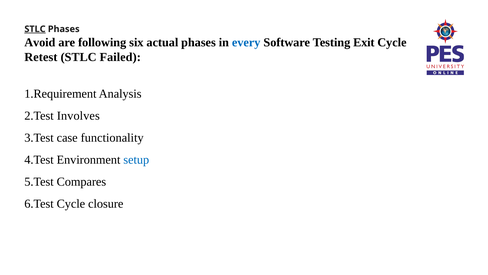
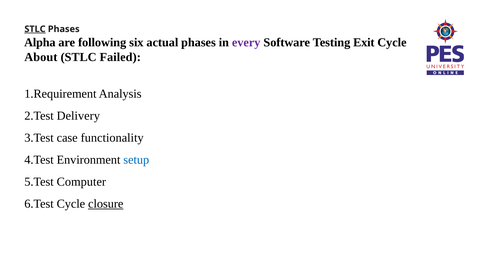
Avoid: Avoid -> Alpha (40, 42)
every colour: blue -> purple (246, 42)
Retest: Retest -> About (41, 57)
Involves: Involves -> Delivery (78, 116)
Compares: Compares -> Computer (81, 182)
closure underline: none -> present (106, 203)
